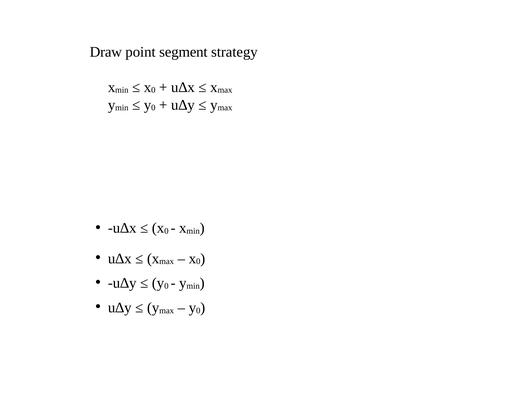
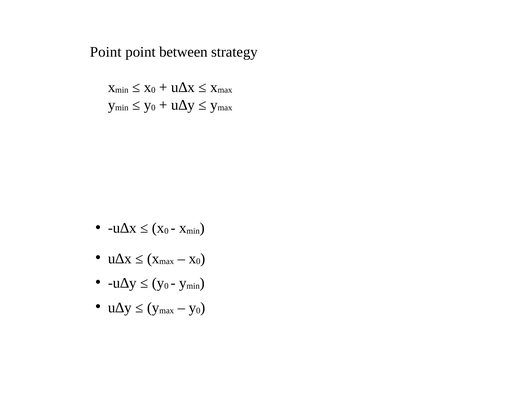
Draw: Draw -> Point (106, 52)
segment: segment -> between (183, 52)
